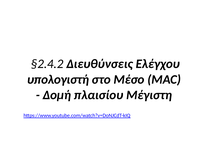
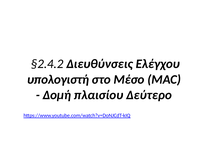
Μέγιστη: Μέγιστη -> Δεύτερο (149, 95)
